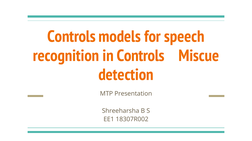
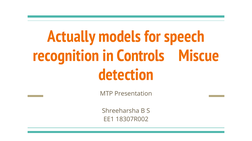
Controls: Controls -> Actually (71, 37)
